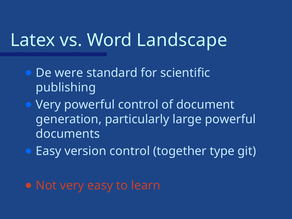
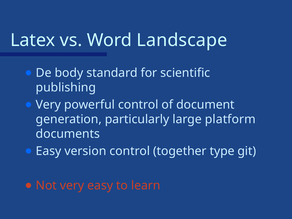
were: were -> body (69, 73)
large powerful: powerful -> platform (230, 119)
